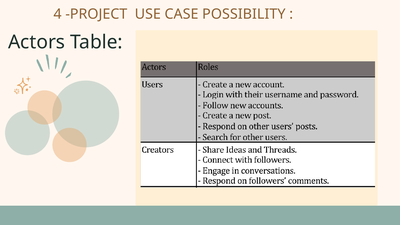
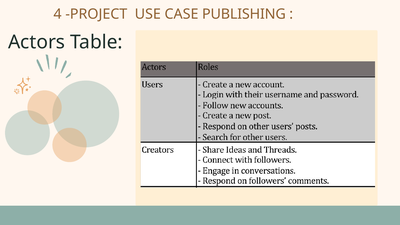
POSSIBILITY: POSSIBILITY -> PUBLISHING (244, 14)
